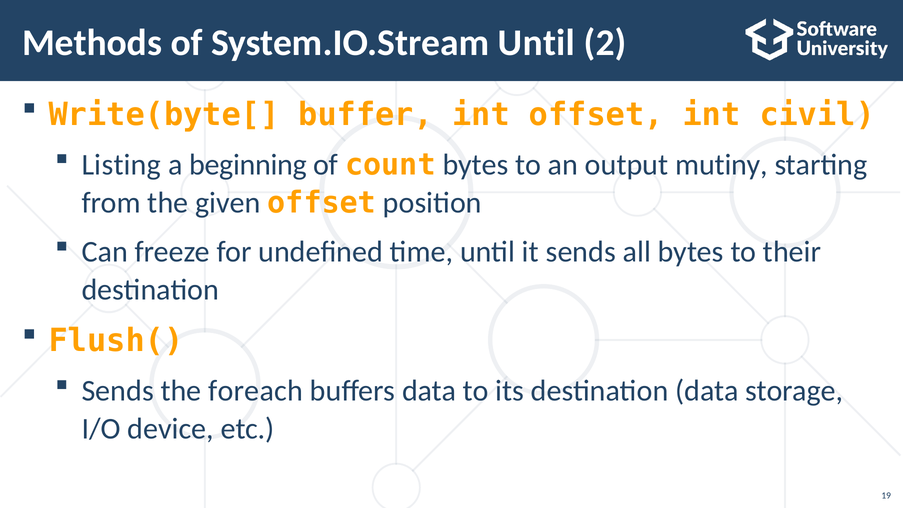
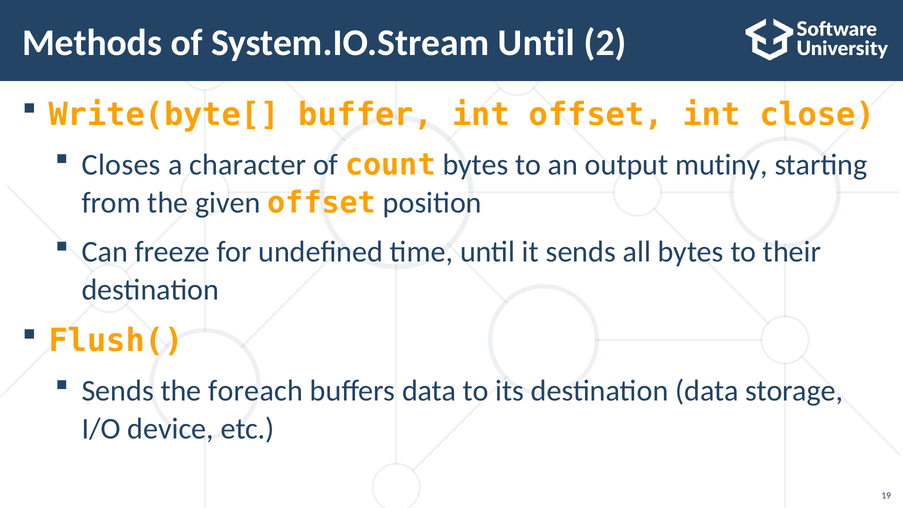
civil: civil -> close (817, 115)
Listing: Listing -> Closes (121, 165)
beginning: beginning -> character (248, 165)
